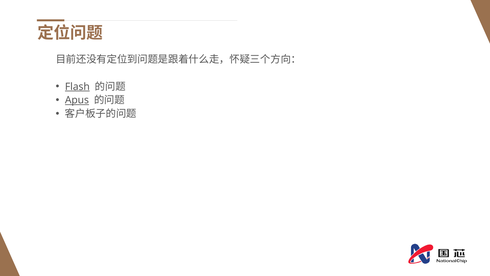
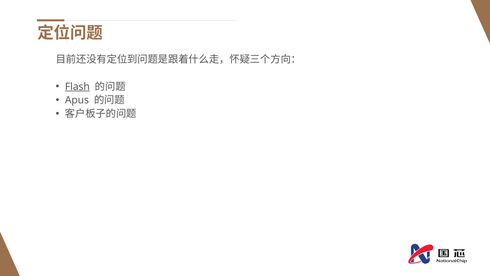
Apus underline: present -> none (77, 100)
